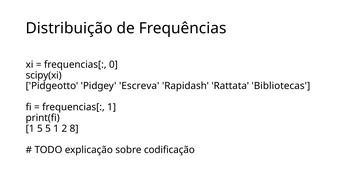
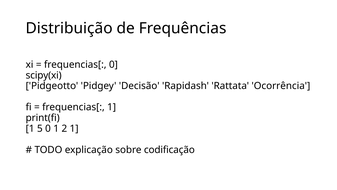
Escreva: Escreva -> Decisão (139, 86)
Bibliotecas: Bibliotecas -> Ocorrência (281, 86)
5 5: 5 -> 0 (48, 128)
2 8: 8 -> 1 (74, 128)
